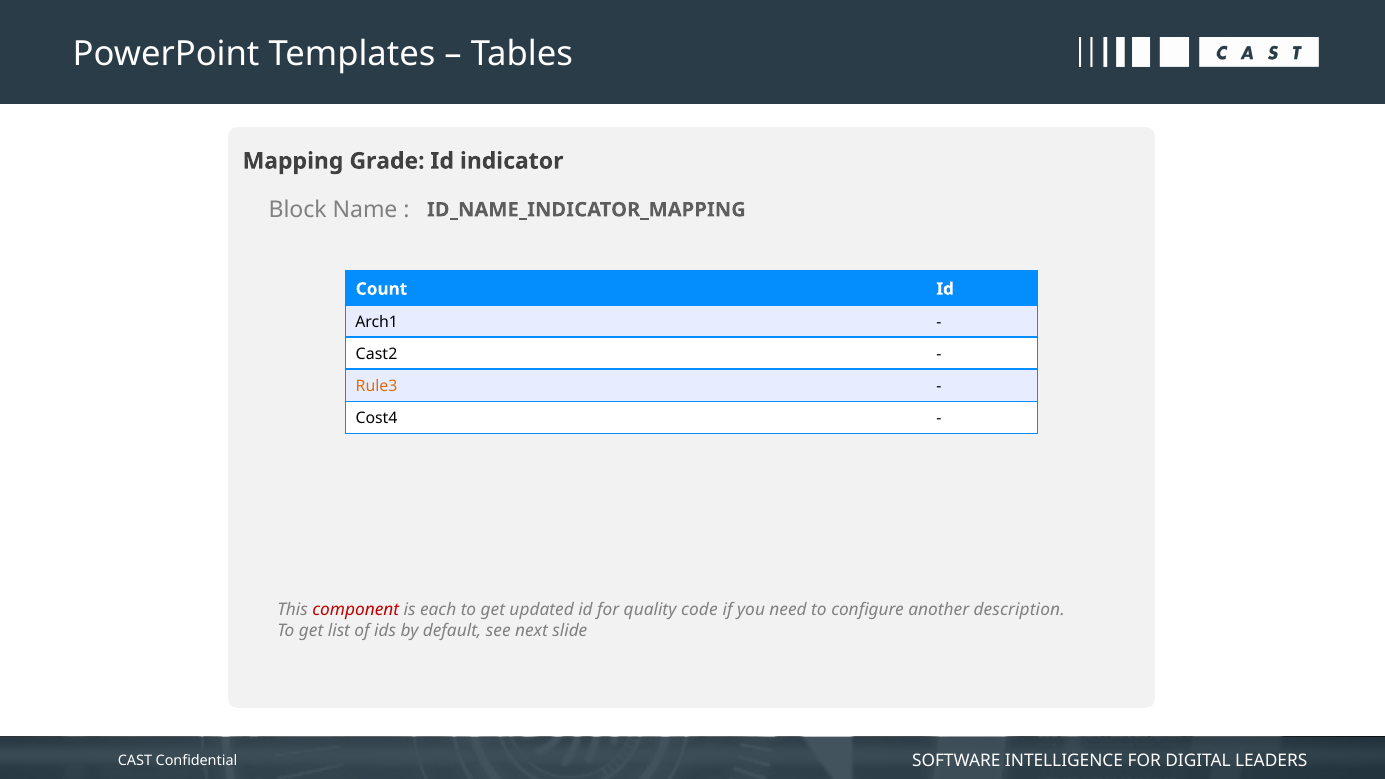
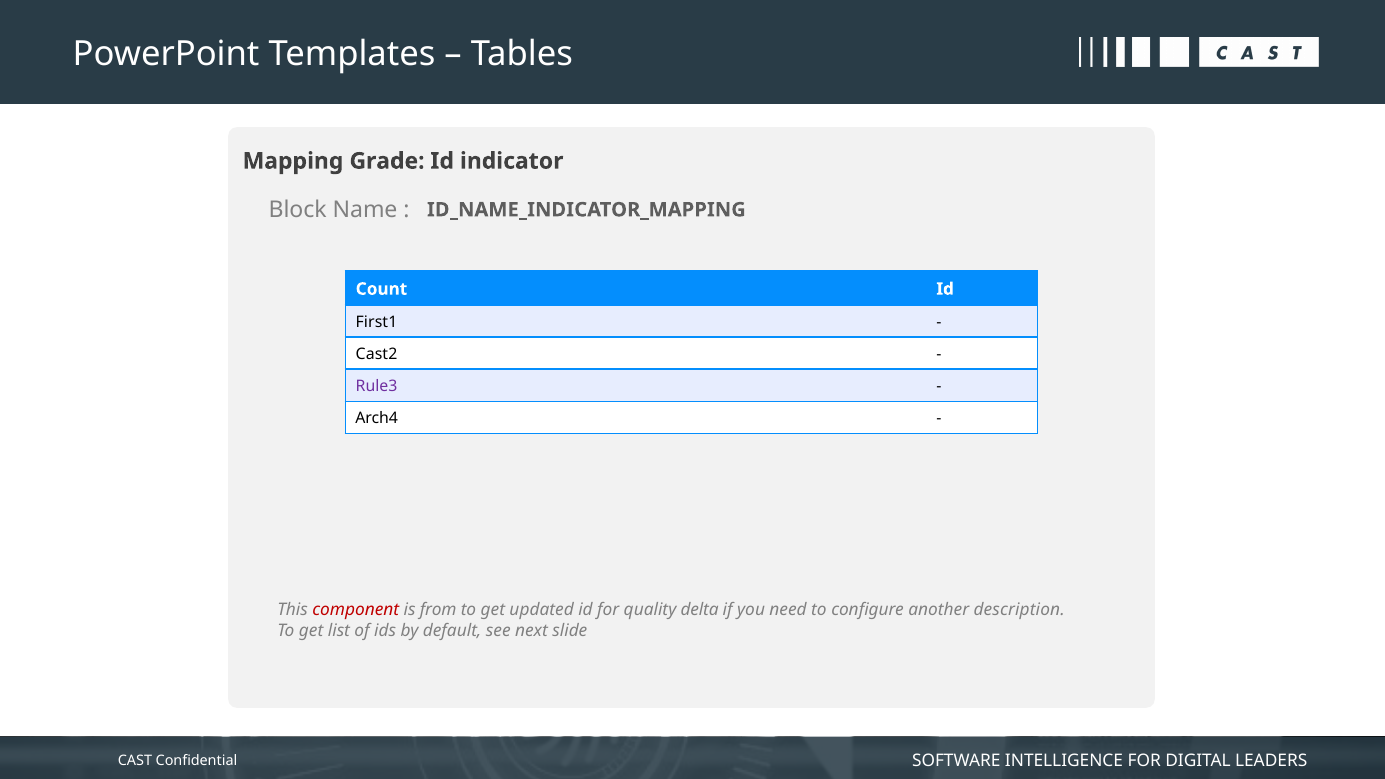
Arch1: Arch1 -> First1 (377, 322)
Rule3 colour: orange -> purple (377, 386)
Cost4: Cost4 -> Arch4 (377, 418)
each: each -> from (438, 610)
code: code -> delta (700, 610)
